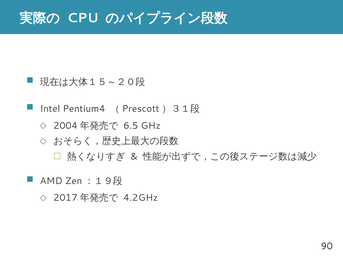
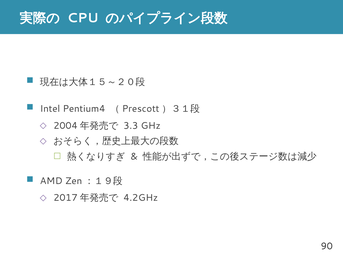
6.5: 6.5 -> 3.3 (131, 126)
